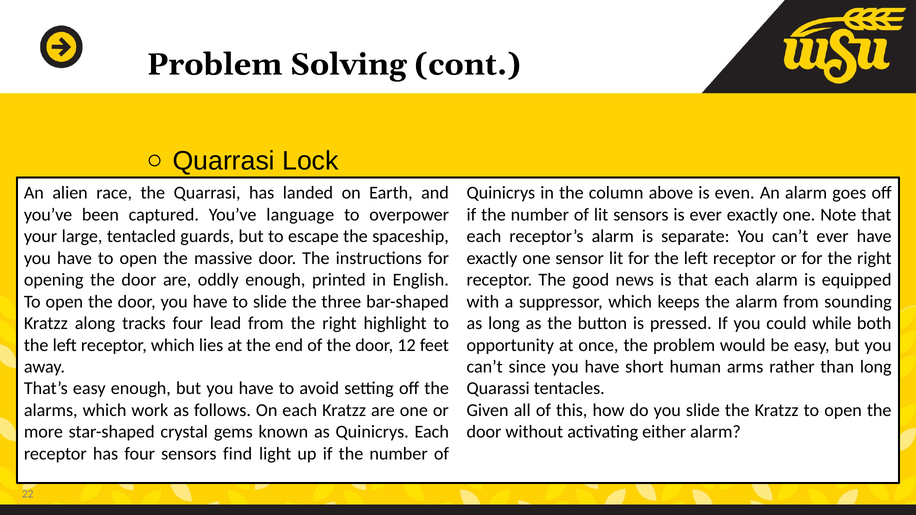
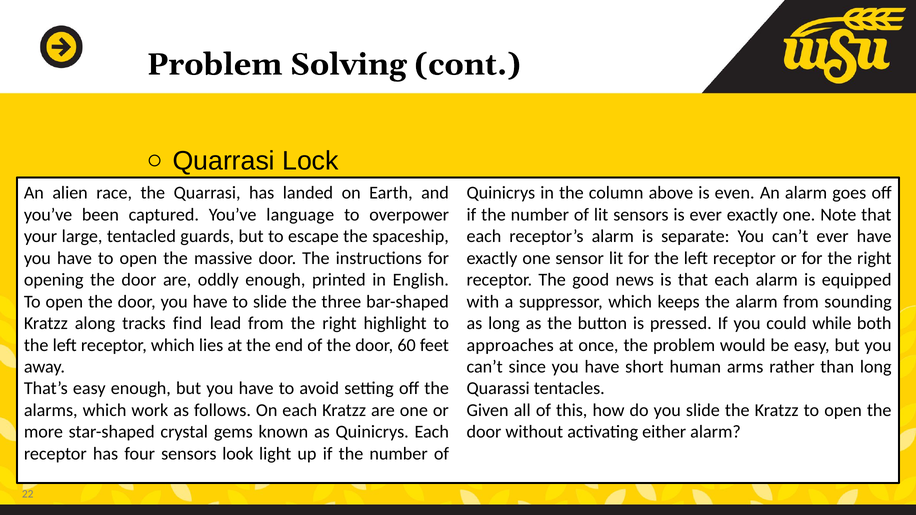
tracks four: four -> find (188, 323)
12: 12 -> 60 (407, 345)
opportunity: opportunity -> approaches (510, 345)
find: find -> look (238, 454)
